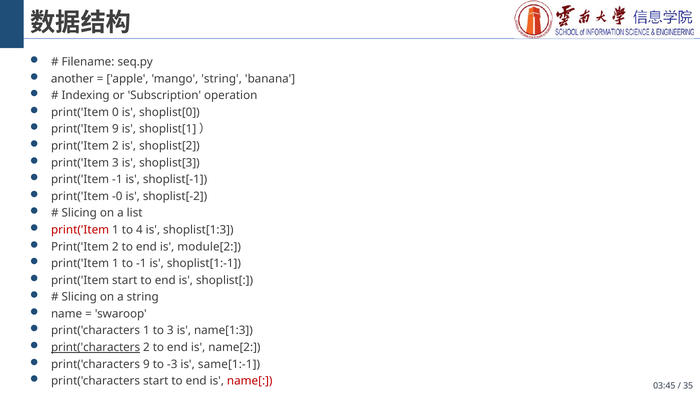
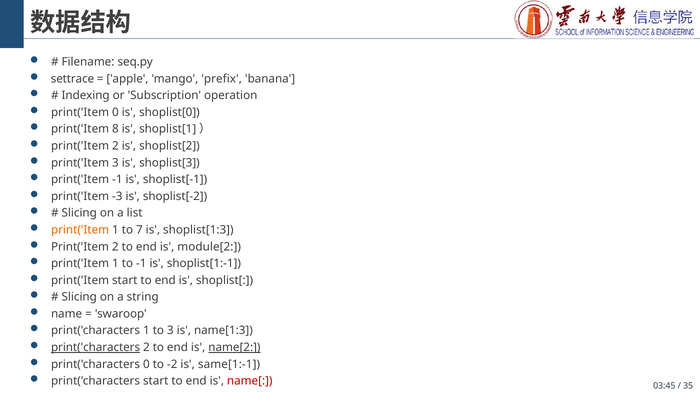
another: another -> settrace (72, 79)
mango string: string -> prefix (222, 79)
print('Item 9: 9 -> 8 (115, 129)
-0: -0 -> -3 (117, 196)
print('Item colour: red -> orange (80, 230)
4: 4 -> 7 (139, 230)
name[2 underline: none -> present (234, 347)
print('characters 9: 9 -> 0 (146, 364)
-3: -3 -> -2 (172, 364)
